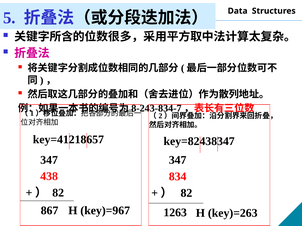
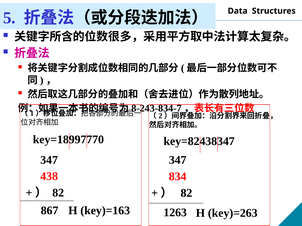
key=41218657: key=41218657 -> key=18997770 (68, 140)
key)=967: key)=967 -> key)=163 (105, 211)
